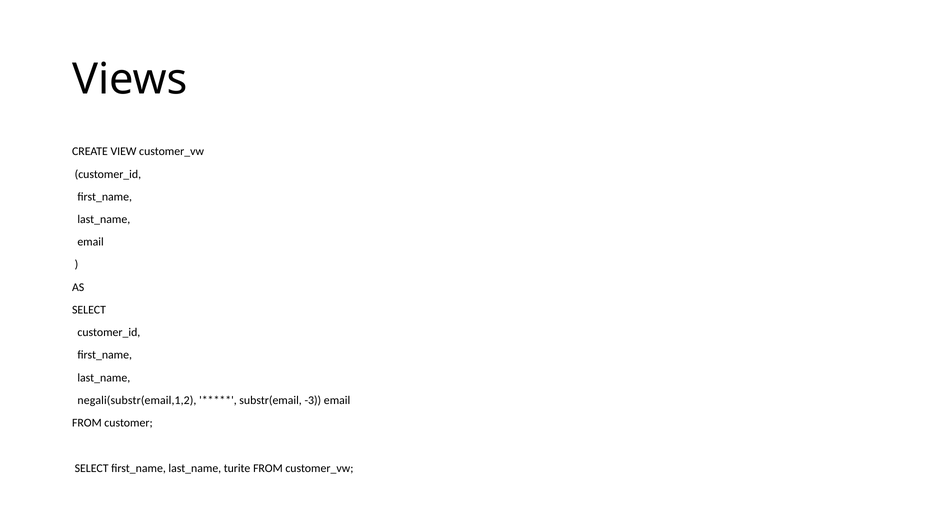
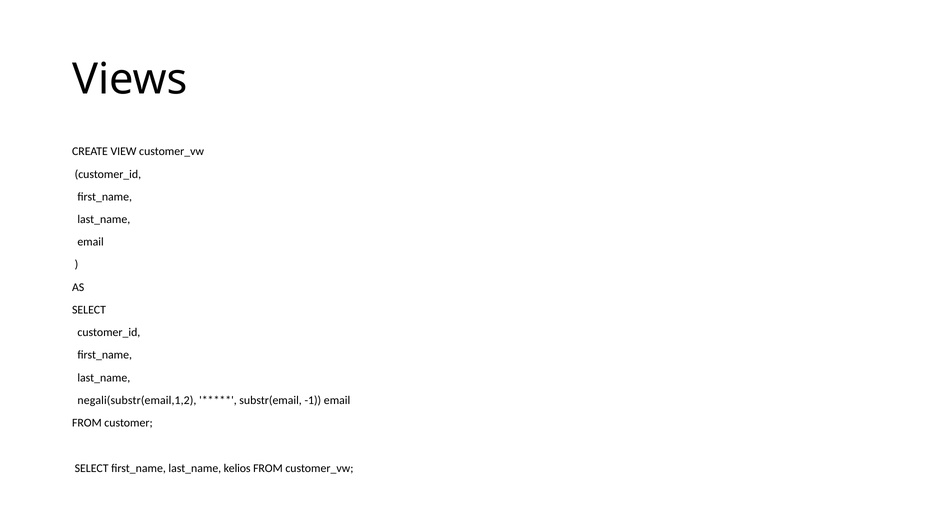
-3: -3 -> -1 (313, 400)
turite: turite -> kelios (237, 468)
